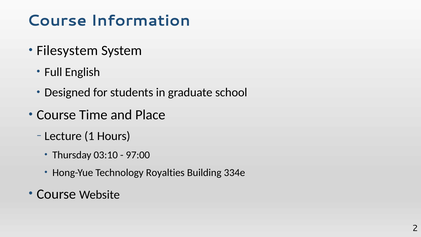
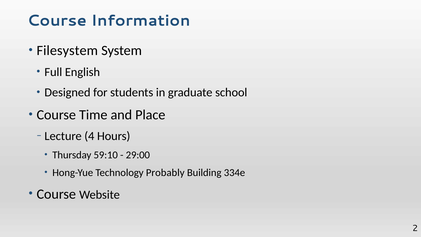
1: 1 -> 4 (89, 136)
03:10: 03:10 -> 59:10 (106, 155)
97:00: 97:00 -> 29:00 (138, 155)
Royalties: Royalties -> Probably (165, 173)
